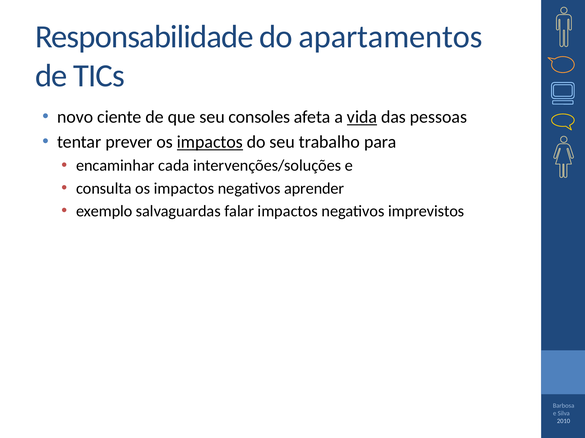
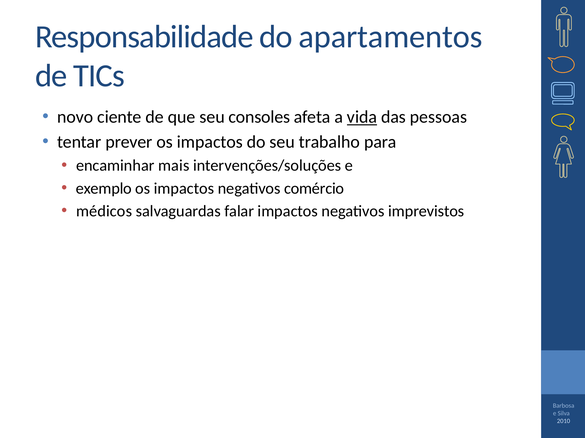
impactos underline: present -> none (210, 142)
cada: cada -> mais (174, 166)
consulta: consulta -> exemplo (104, 189)
aprender: aprender -> comércio (314, 189)
exemplo: exemplo -> médicos (104, 211)
